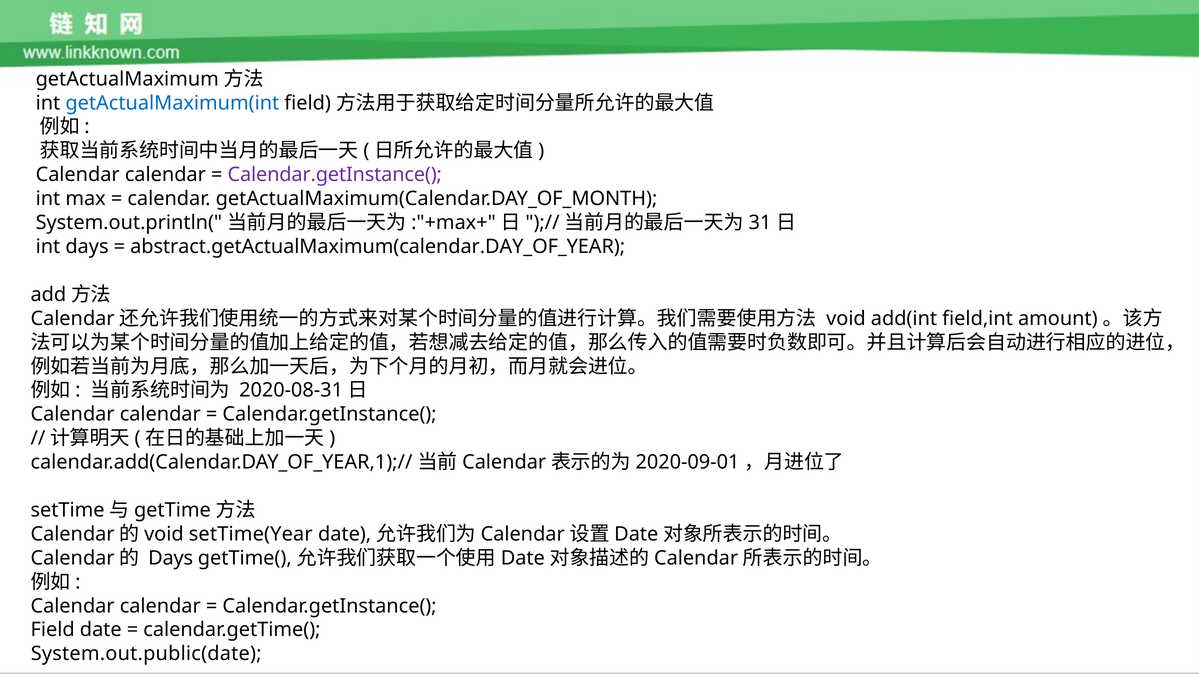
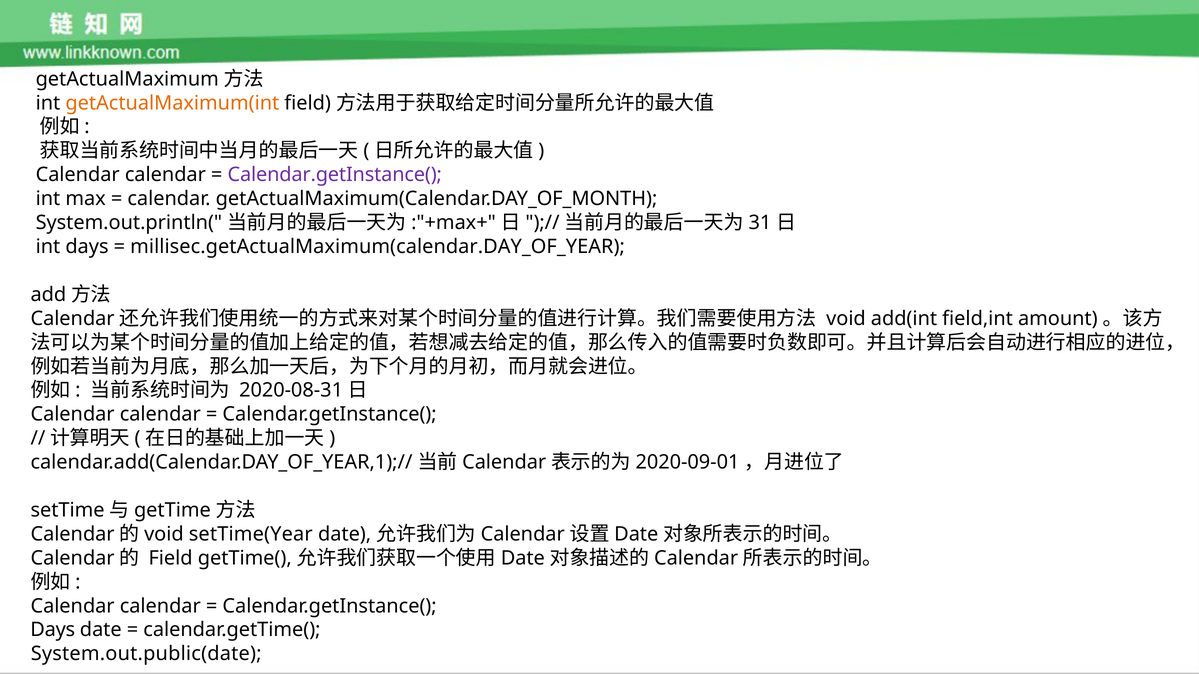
getActualMaximum(int colour: blue -> orange (172, 103)
abstract.getActualMaximum(calendar.DAY_OF_YEAR: abstract.getActualMaximum(calendar.DAY_OF_YEAR -> millisec.getActualMaximum(calendar.DAY_OF_YEAR (378, 247)
Days: Days -> Field (171, 558)
Field: Field -> Days (53, 630)
